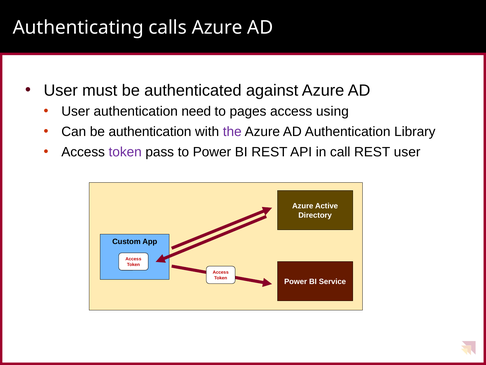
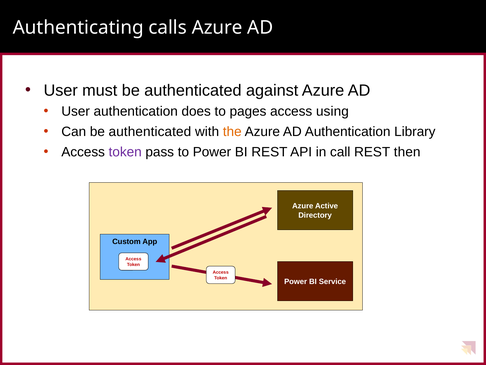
need: need -> does (196, 111)
Can be authentication: authentication -> authenticated (150, 132)
the colour: purple -> orange (232, 132)
REST user: user -> then (407, 152)
